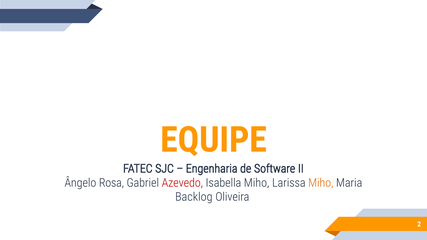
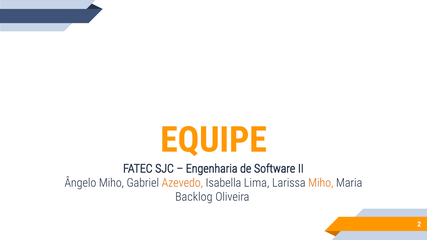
Ângelo Rosa: Rosa -> Miho (111, 183)
Azevedo colour: red -> orange (182, 183)
Isabella Miho: Miho -> Lima (257, 183)
